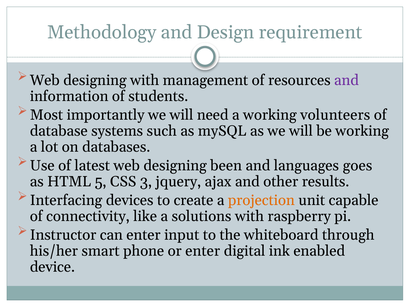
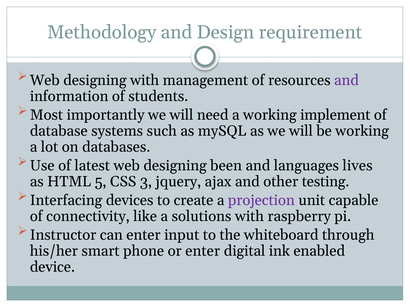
volunteers: volunteers -> implement (335, 115)
goes: goes -> lives (358, 166)
results: results -> testing (326, 182)
projection colour: orange -> purple (261, 201)
